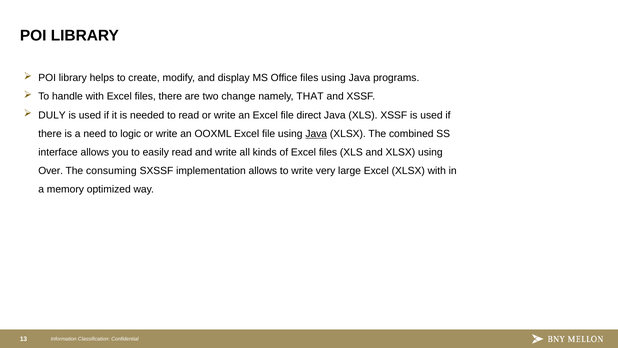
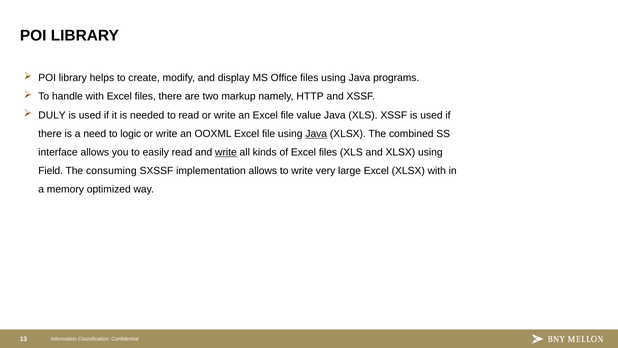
change: change -> markup (238, 96)
THAT: THAT -> HTTP (310, 96)
direct: direct -> value (309, 115)
write underline: none -> present (226, 152)
Over: Over -> Field (51, 171)
